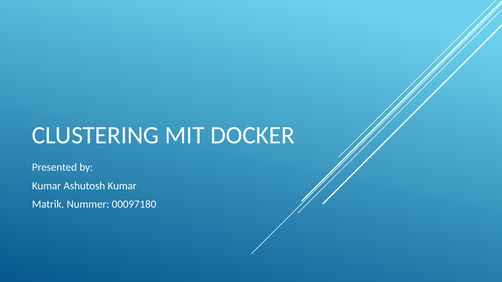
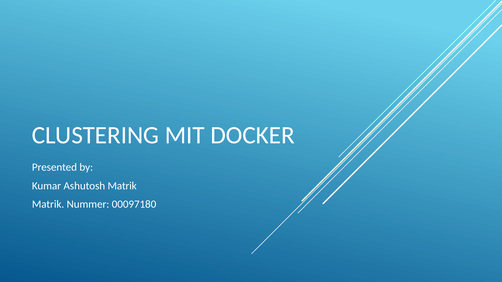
Ashutosh Kumar: Kumar -> Matrik (122, 186)
